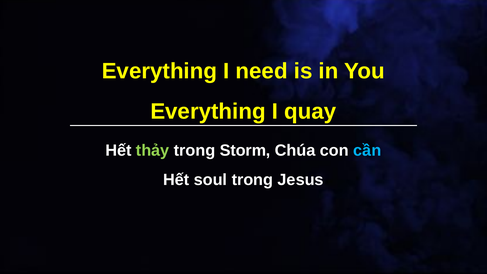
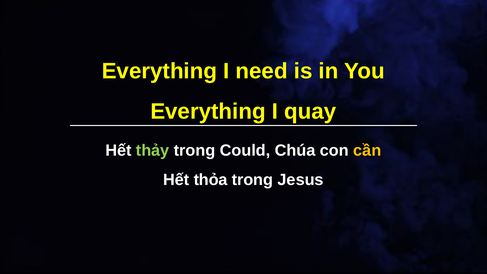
Storm: Storm -> Could (245, 150)
cần colour: light blue -> yellow (367, 150)
soul: soul -> thỏa (211, 180)
